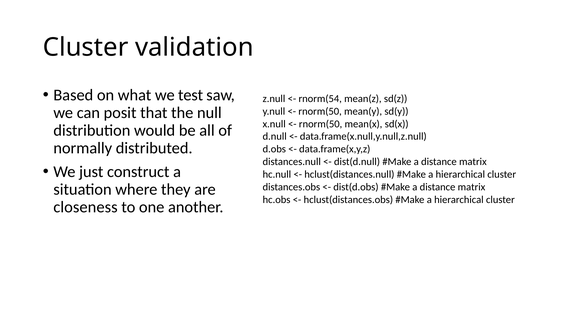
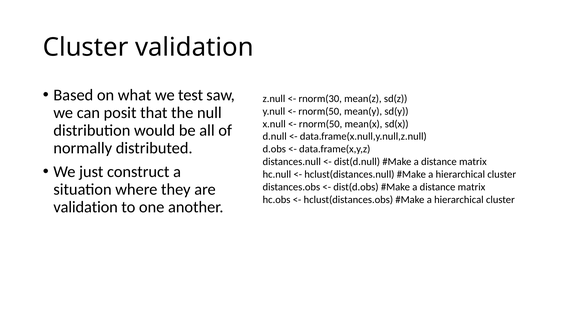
rnorm(54: rnorm(54 -> rnorm(30 (320, 99)
closeness: closeness -> validation (86, 207)
